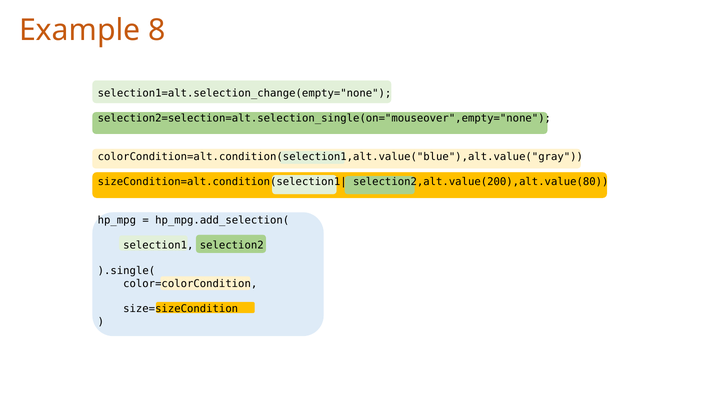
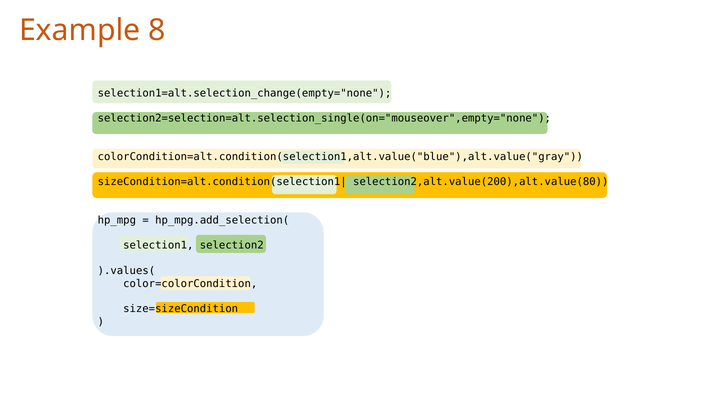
).single(: ).single( -> ).values( (126, 271)
